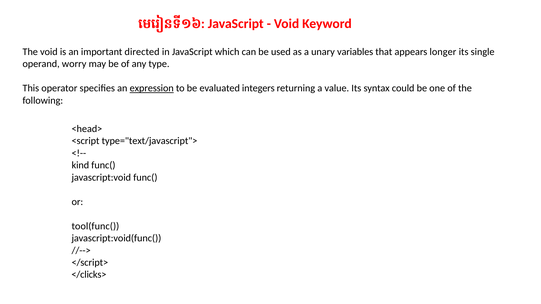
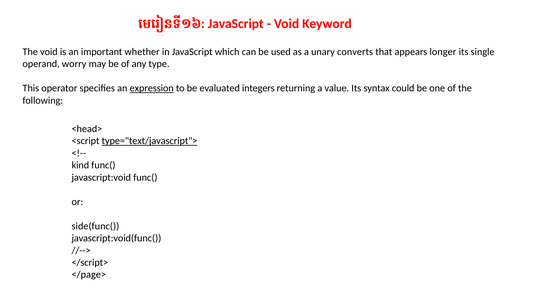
directed: directed -> whether (142, 52)
variables: variables -> converts (355, 52)
type="text/javascript"> underline: none -> present (150, 141)
tool(func(: tool(func( -> side(func( (95, 226)
</clicks>: </clicks> -> </page> (89, 275)
